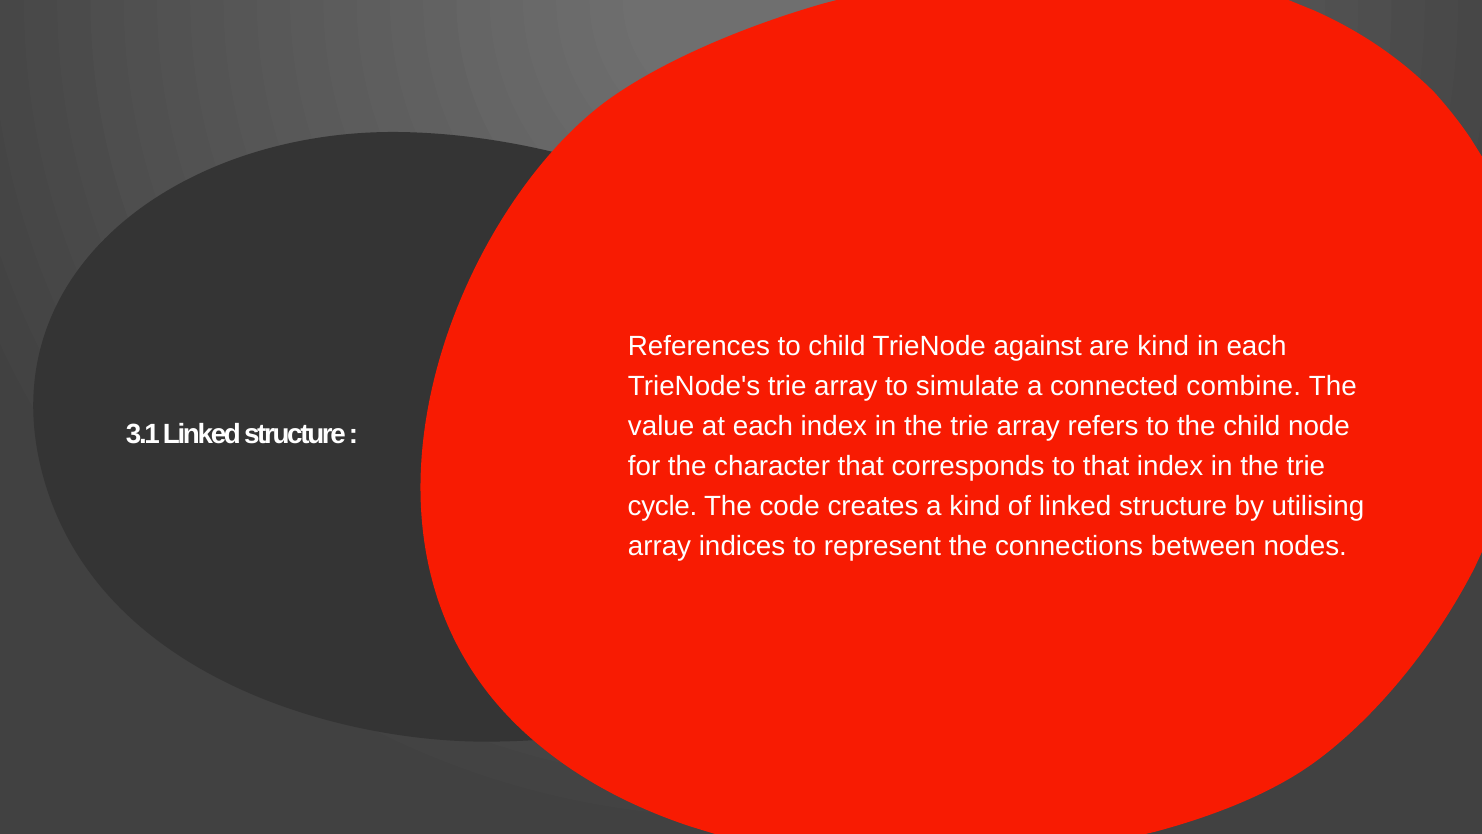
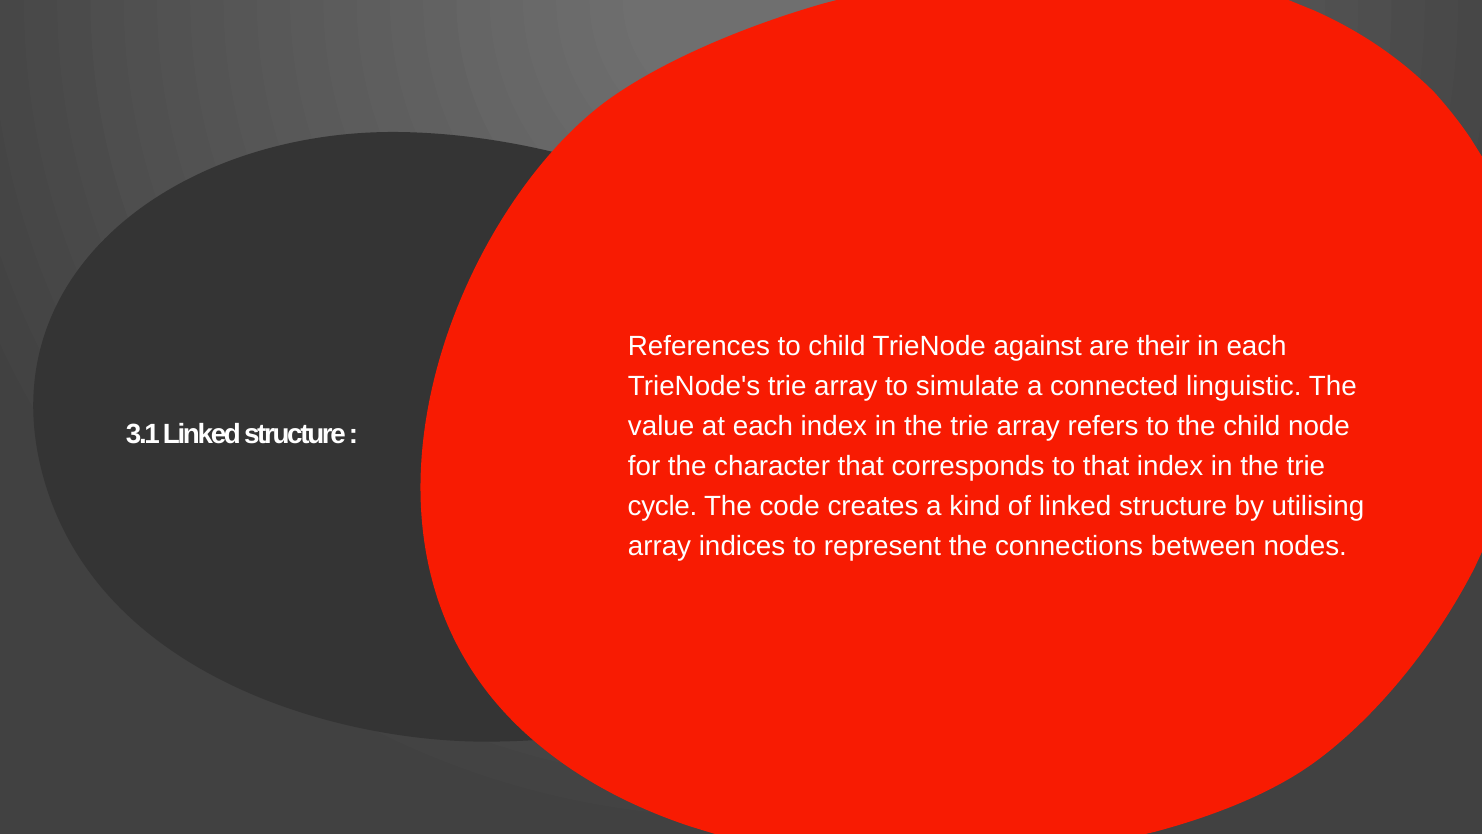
are kind: kind -> their (1163, 346)
combine: combine -> linguistic (1244, 386)
